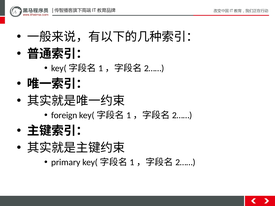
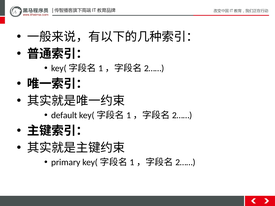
foreign: foreign -> default (64, 116)
